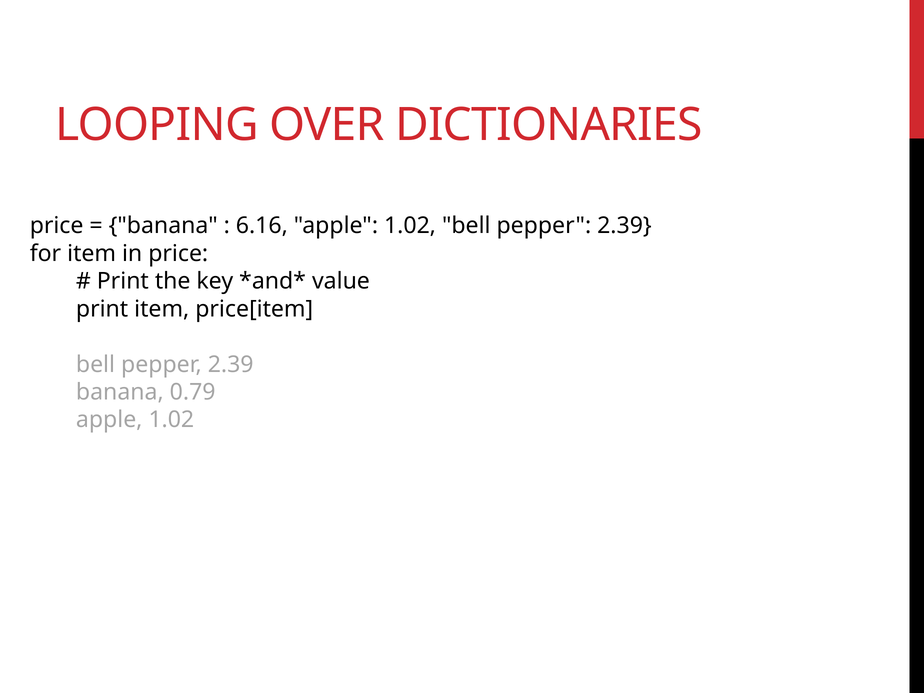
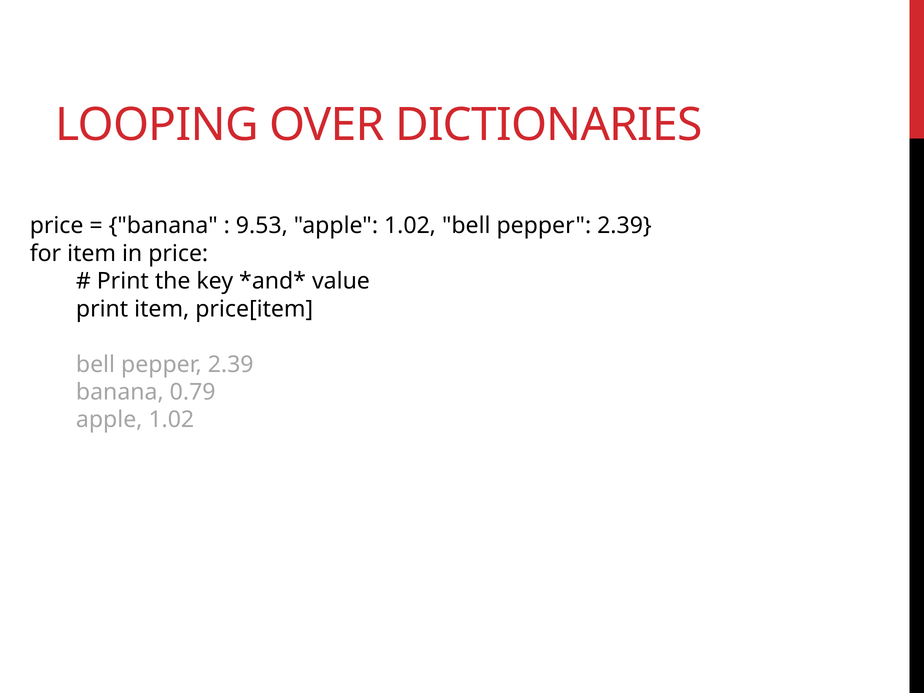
6.16: 6.16 -> 9.53 (262, 226)
